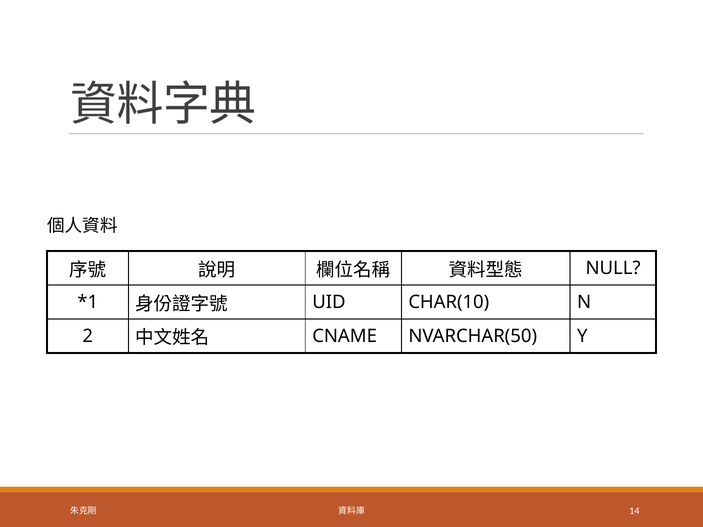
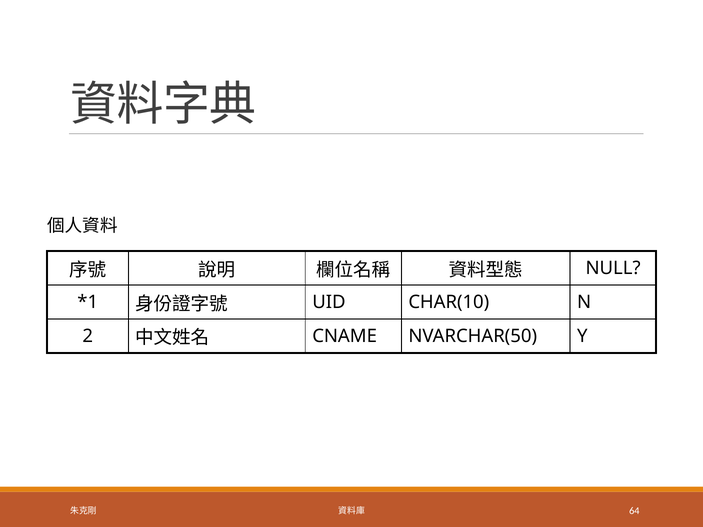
14: 14 -> 64 (634, 511)
